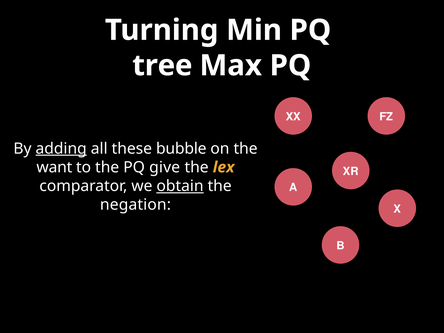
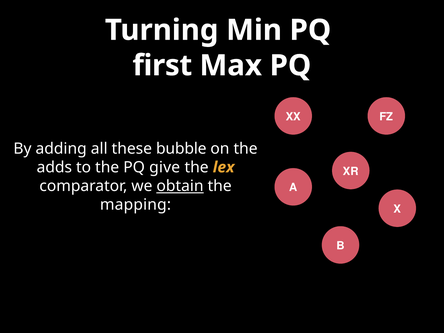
tree: tree -> first (162, 66)
adding underline: present -> none (61, 149)
want: want -> adds (54, 167)
negation: negation -> mapping (135, 205)
